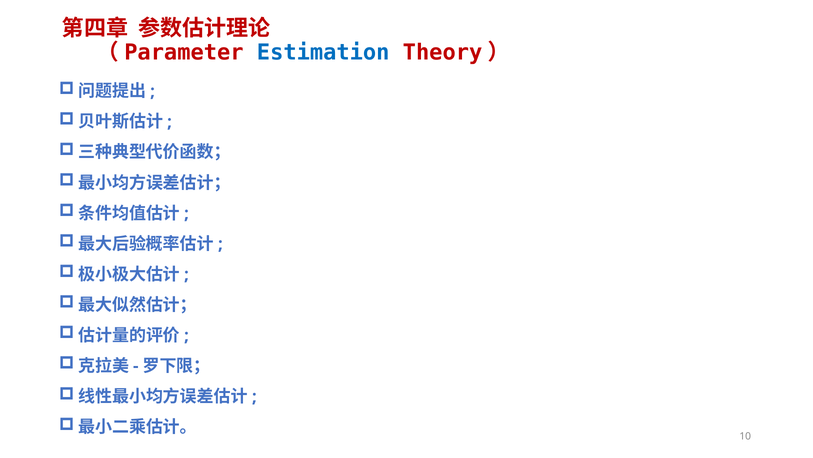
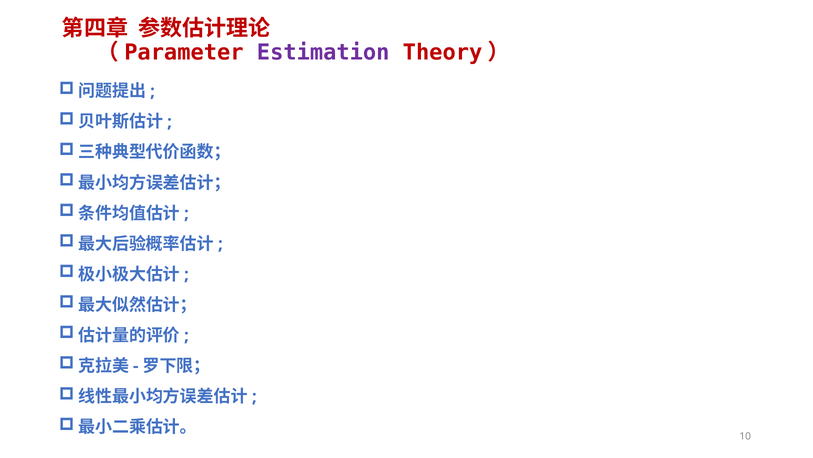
Estimation colour: blue -> purple (323, 52)
